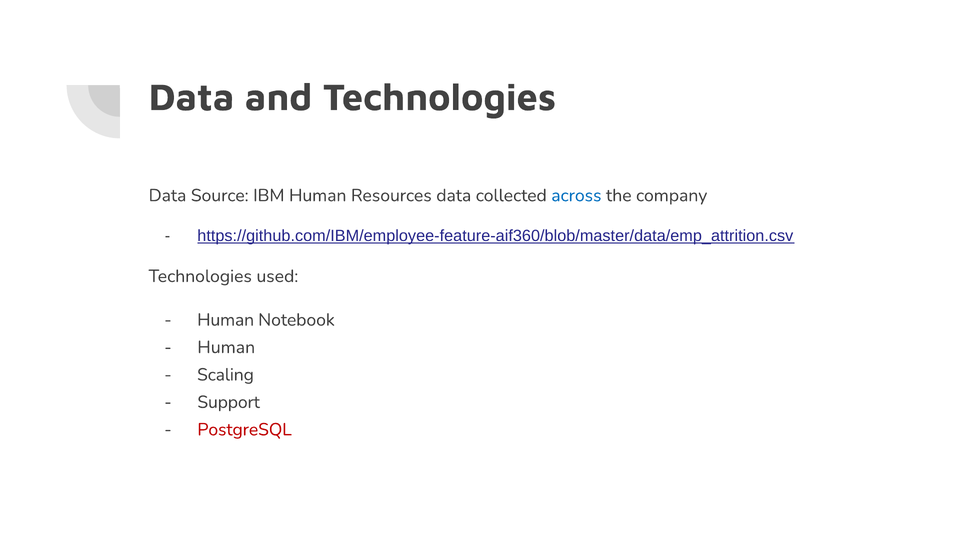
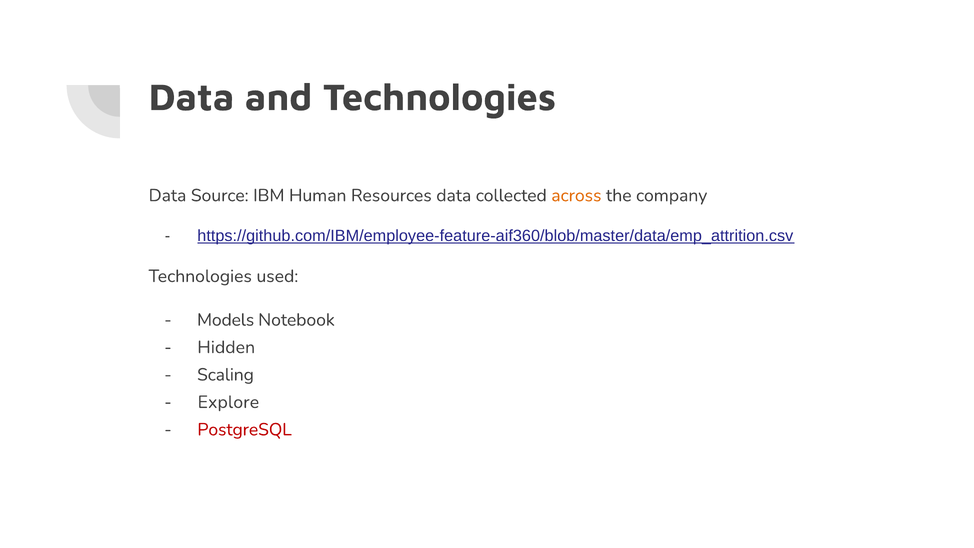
across colour: blue -> orange (576, 195)
Human: Human -> Models (226, 320)
Human: Human -> Hidden (226, 347)
Support: Support -> Explore (228, 402)
